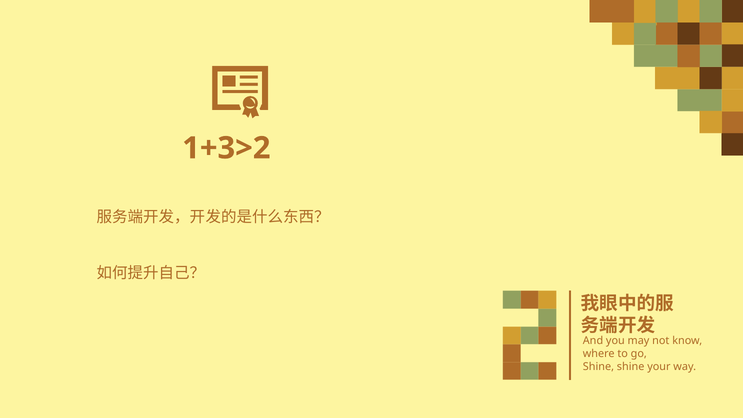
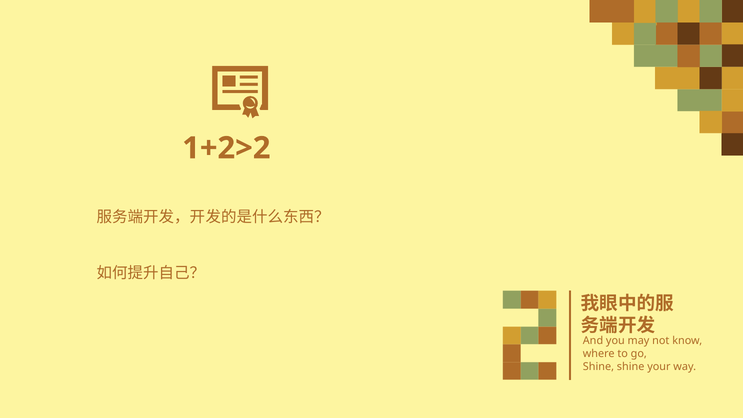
1+3>2: 1+3>2 -> 1+2>2 (226, 148)
